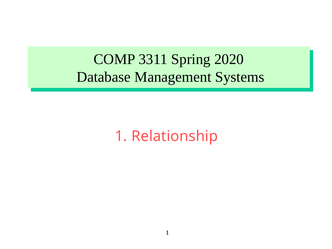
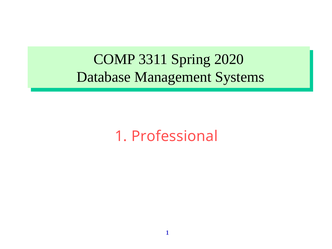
Relationship: Relationship -> Professional (175, 136)
